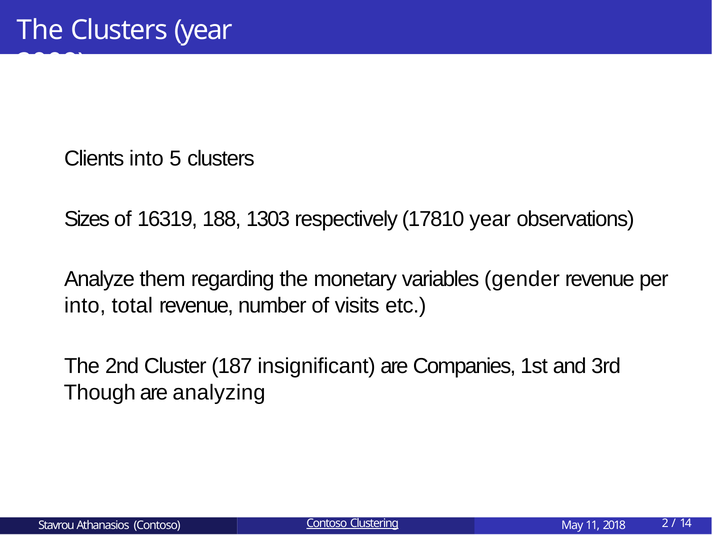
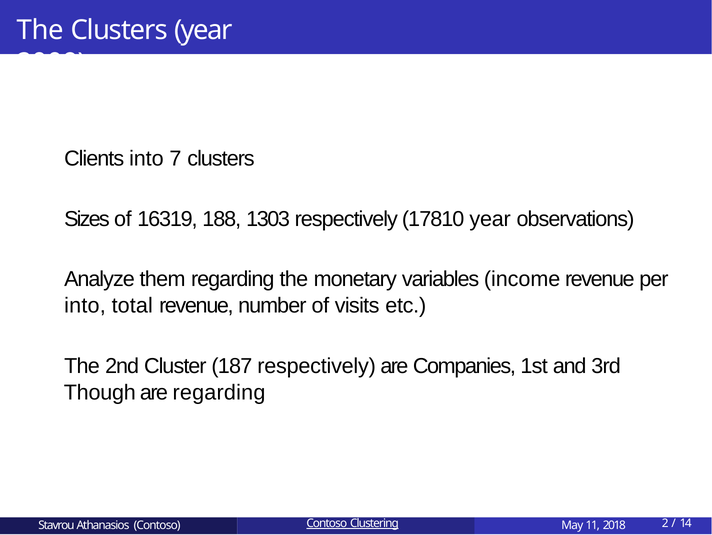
5: 5 -> 7 (175, 158)
gender: gender -> income (522, 279)
187 insignificant: insignificant -> respectively (317, 366)
are analyzing: analyzing -> regarding (219, 392)
